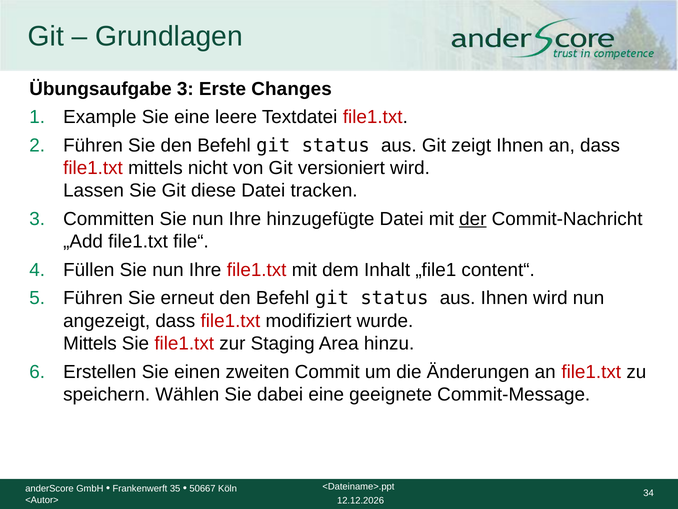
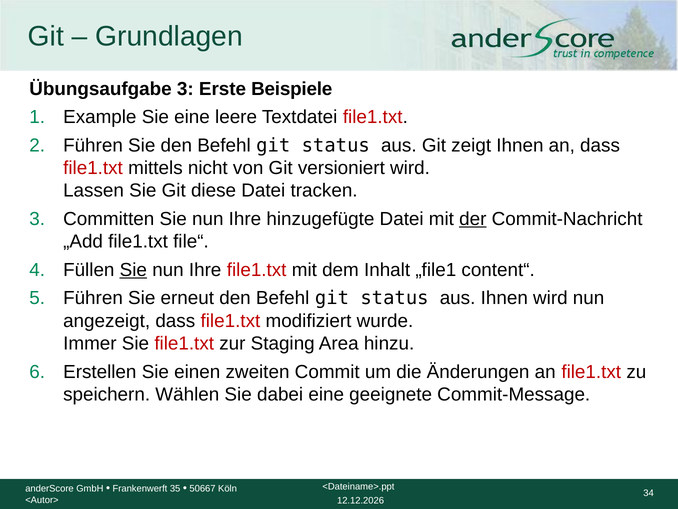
Changes: Changes -> Beispiele (292, 89)
Sie underline: none -> present (133, 270)
Mittels: Mittels -> Immer (90, 343)
